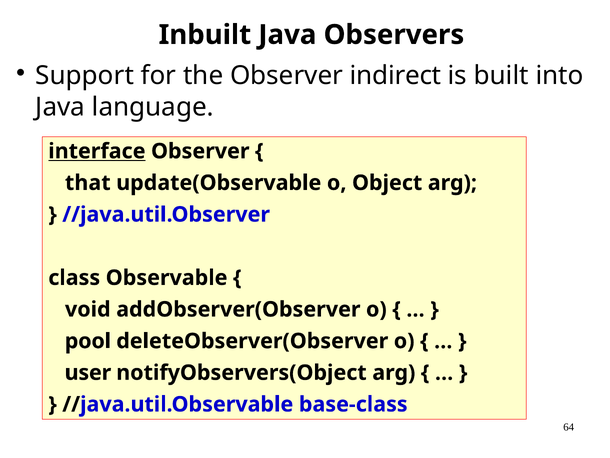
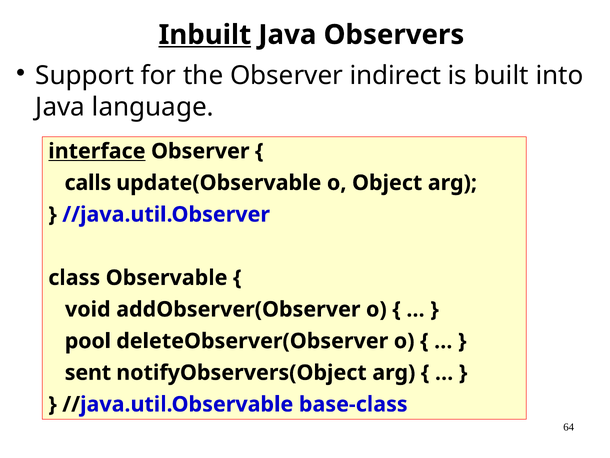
Inbuilt underline: none -> present (205, 35)
that: that -> calls (88, 183)
user: user -> sent (88, 372)
